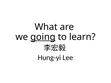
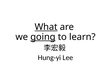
What underline: none -> present (46, 27)
